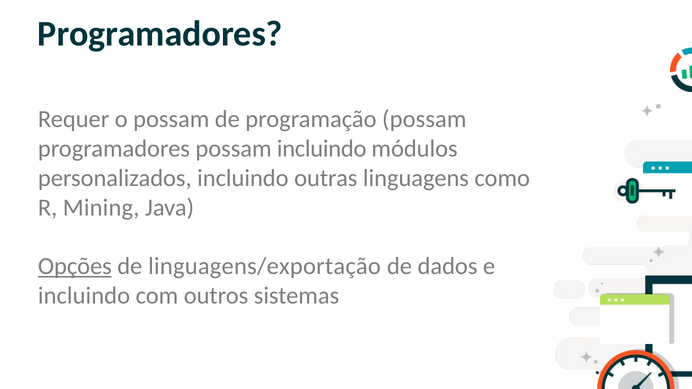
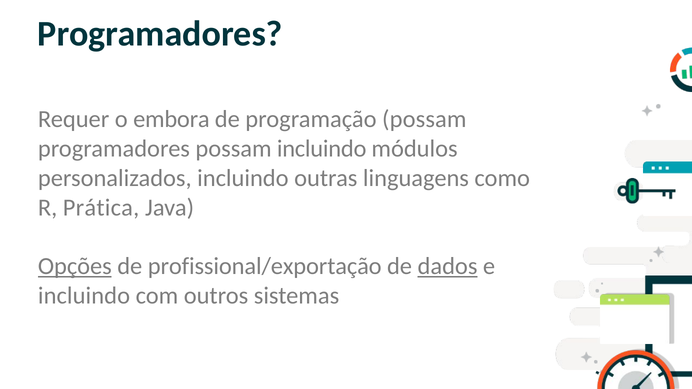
o possam: possam -> embora (171, 119)
Mining: Mining -> Prática (101, 208)
linguagens/exportação: linguagens/exportação -> profissional/exportação (265, 266)
dados underline: none -> present (448, 266)
